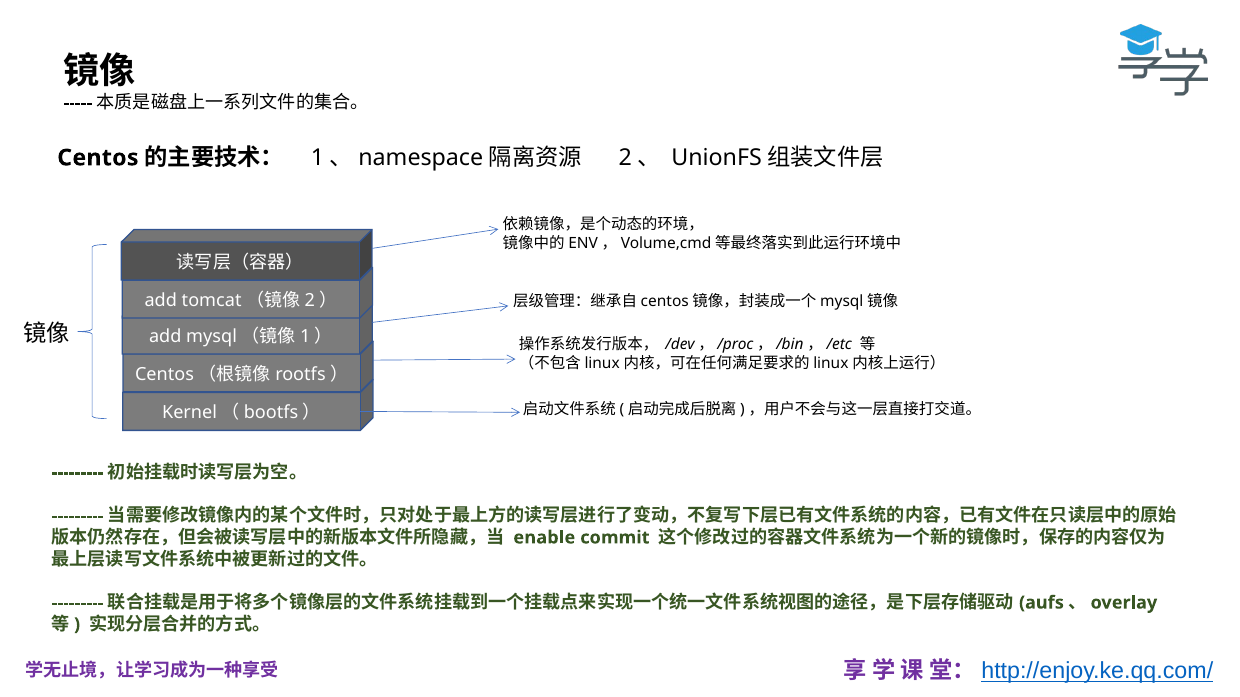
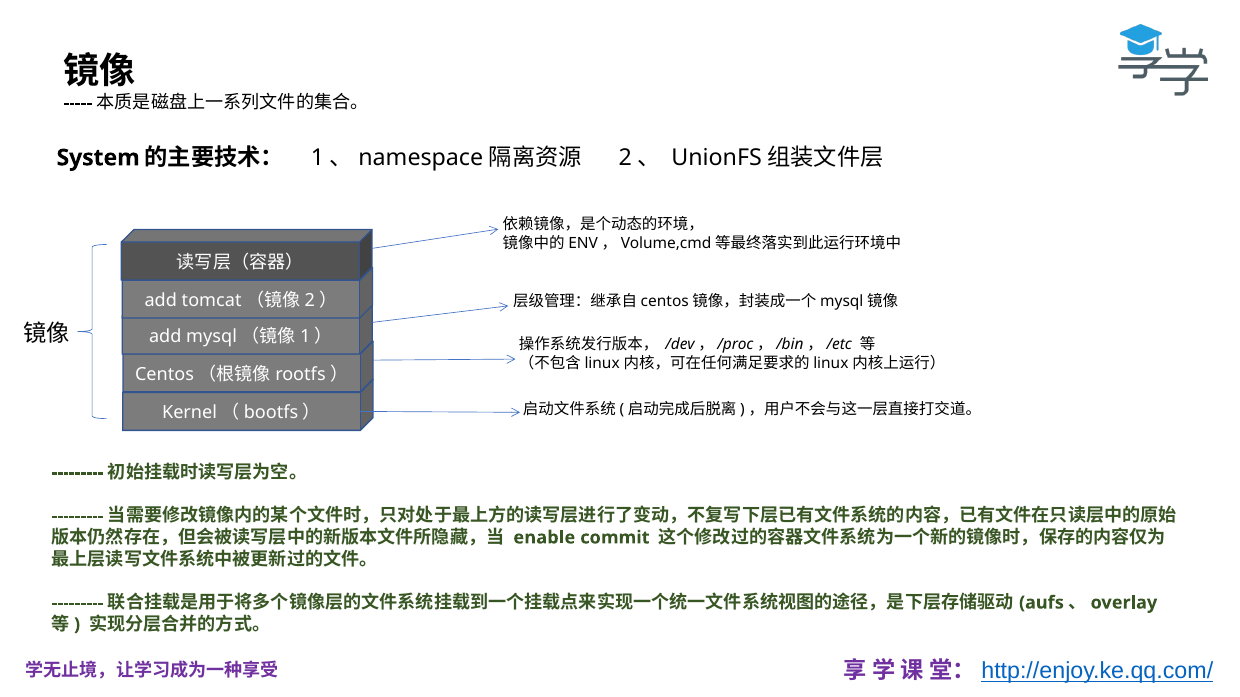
Centos: Centos -> System (98, 158)
